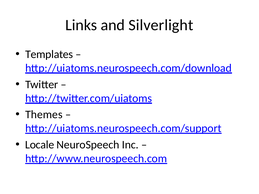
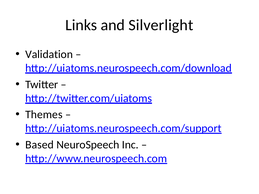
Templates: Templates -> Validation (49, 54)
Locale: Locale -> Based (40, 145)
